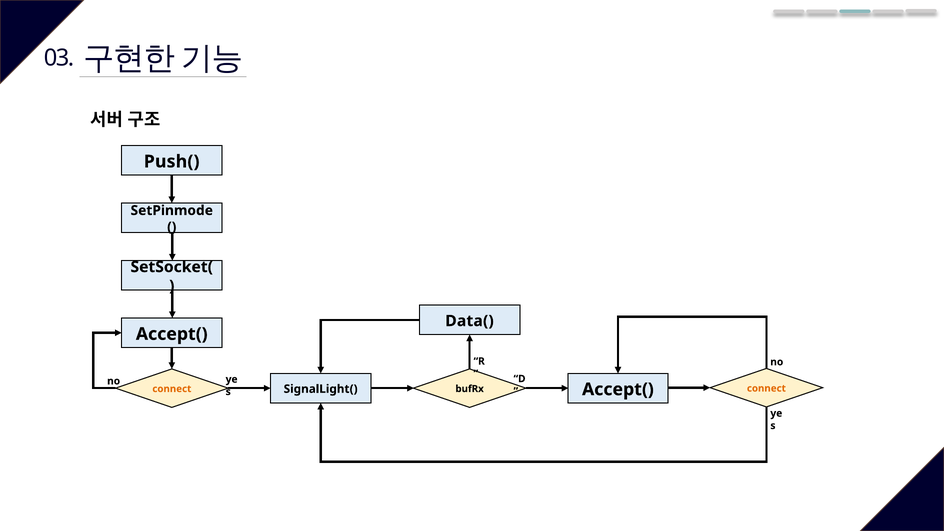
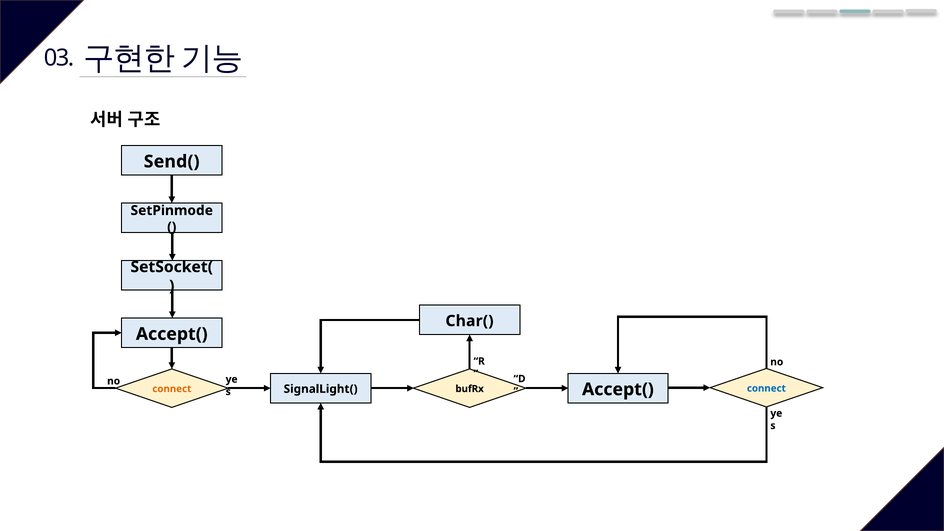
Push(: Push( -> Send( (172, 162)
Data(: Data( -> Char( (469, 321)
connect colour: orange -> blue (766, 388)
